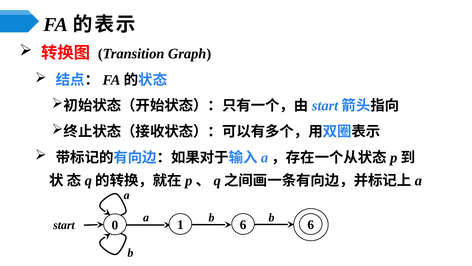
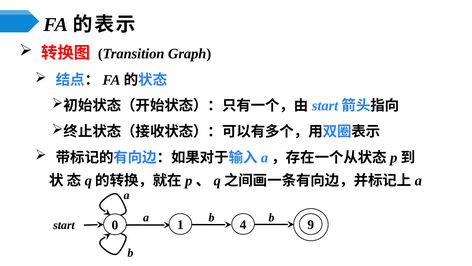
1 6: 6 -> 4 (243, 224)
0 6: 6 -> 9 (311, 225)
